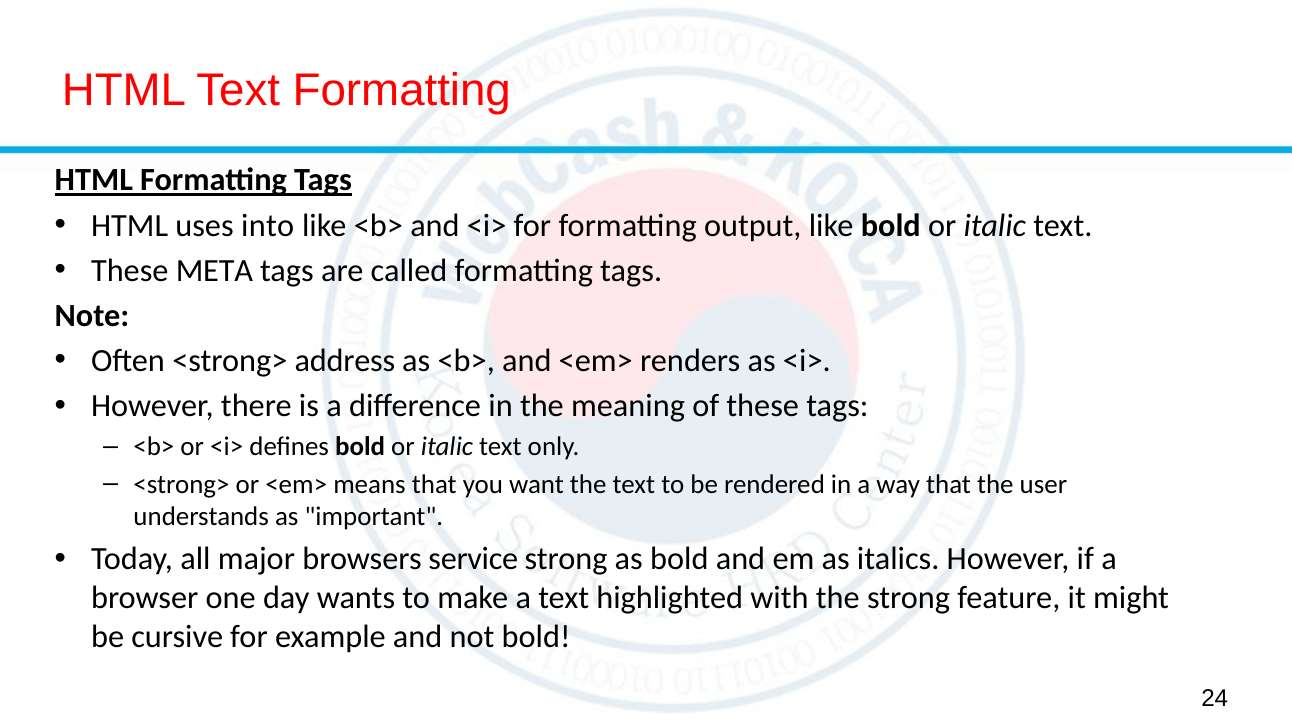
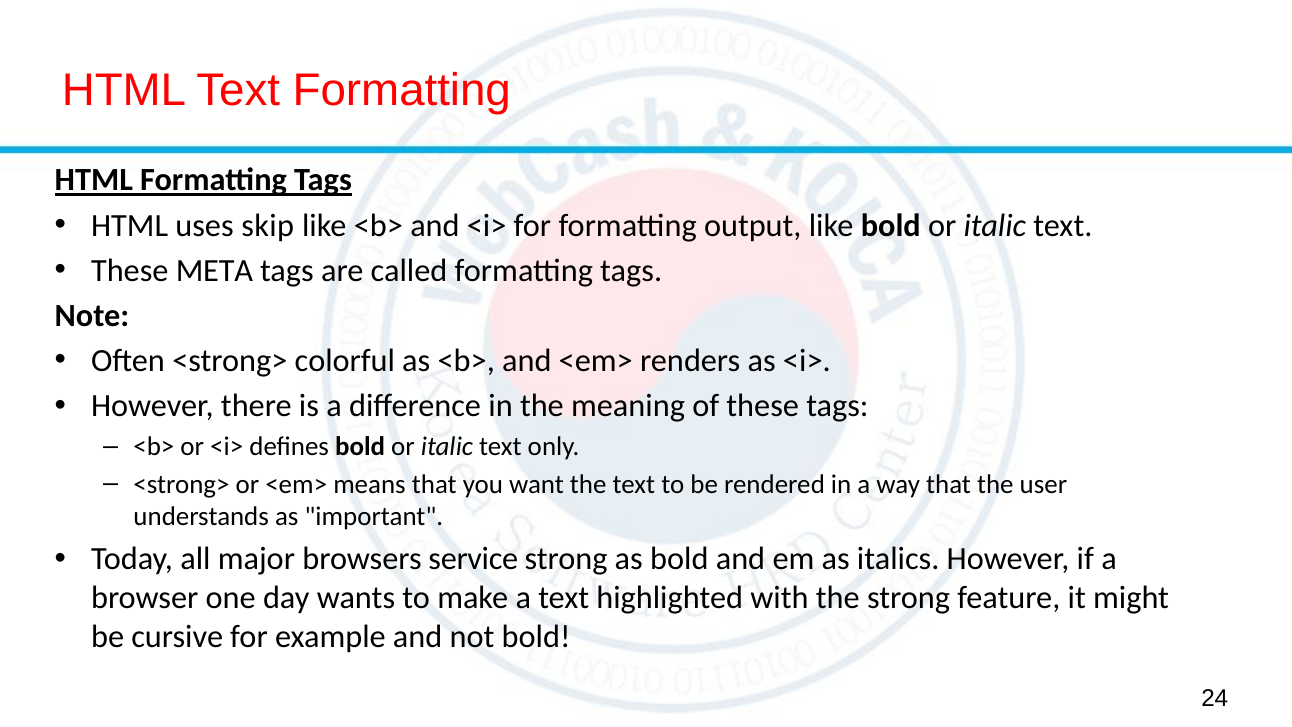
into: into -> skip (268, 225)
address: address -> colorful (345, 361)
